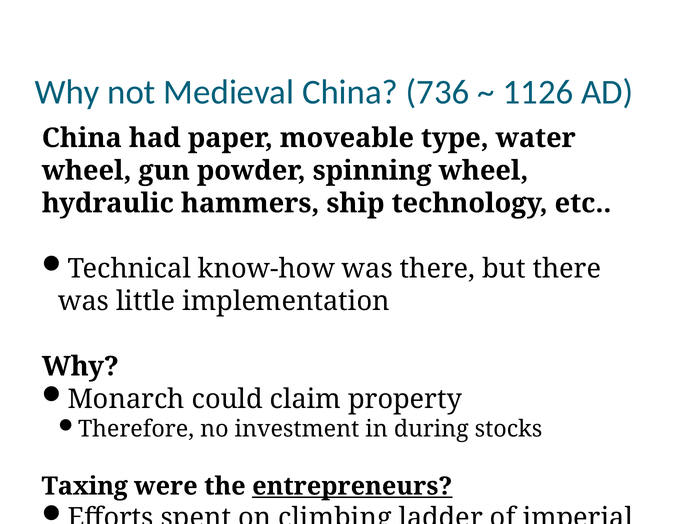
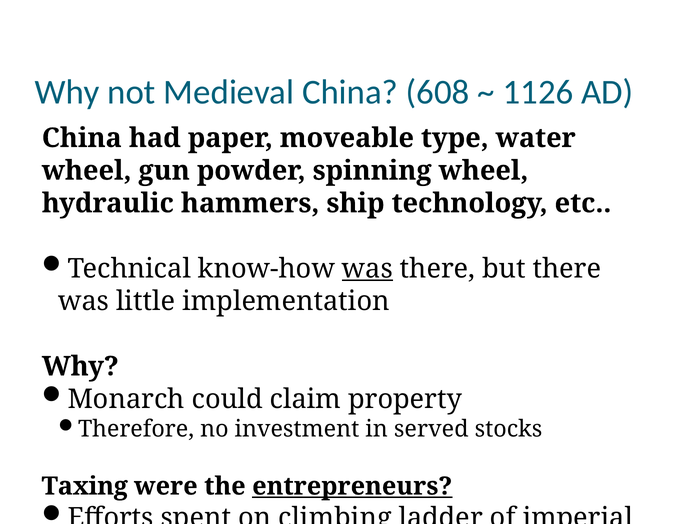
736: 736 -> 608 (438, 92)
was underline: none -> present (367, 268)
during: during -> served (431, 429)
